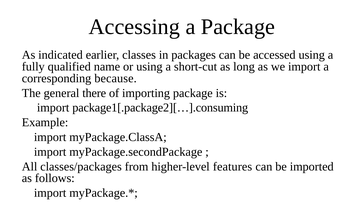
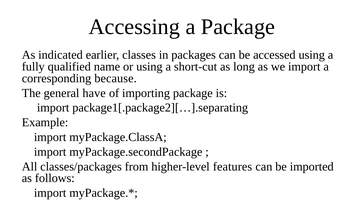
there: there -> have (94, 93)
package1[.package2][…].consuming: package1[.package2][…].consuming -> package1[.package2][…].separating (160, 108)
